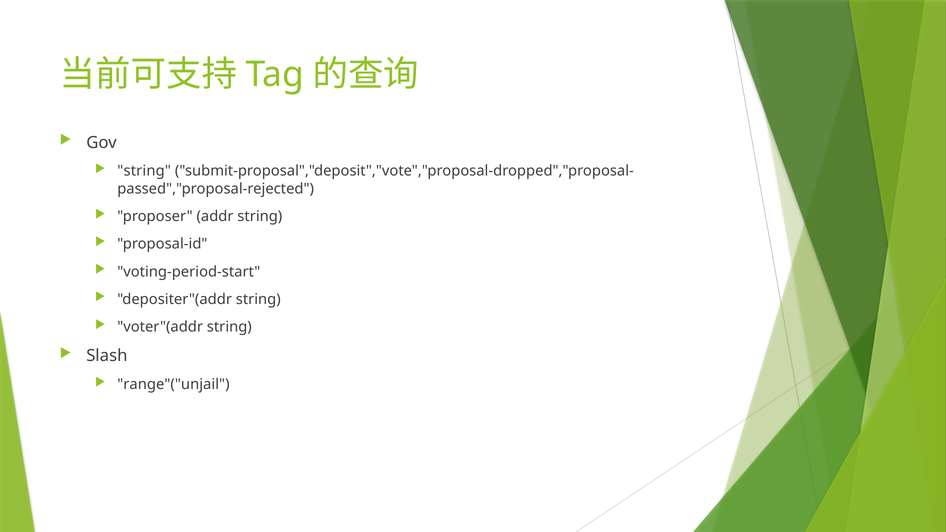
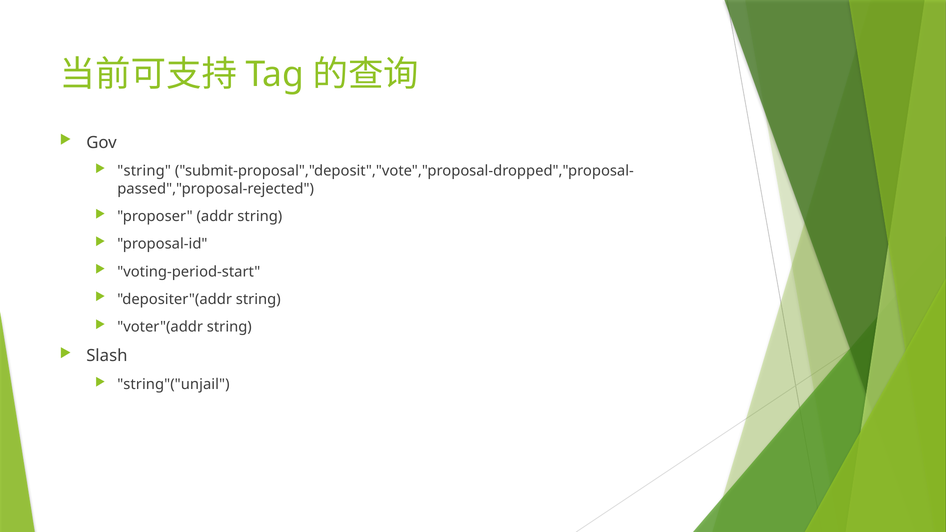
range"("unjail: range"("unjail -> string"("unjail (173, 384)
